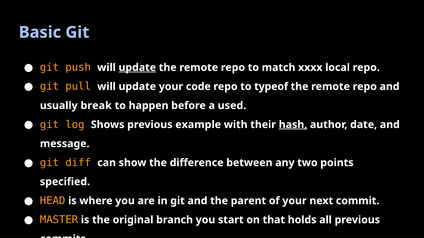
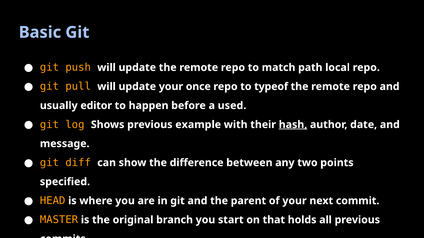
update underline: present -> none (137, 68)
xxxx: xxxx -> path (310, 68)
code: code -> once (198, 87)
break: break -> editor (96, 106)
